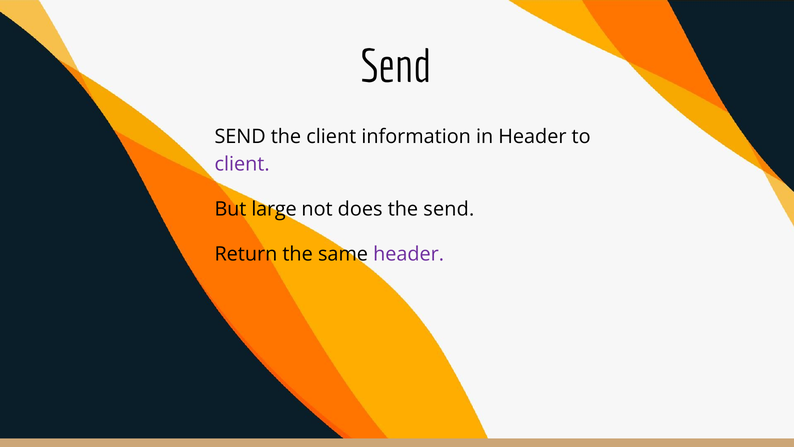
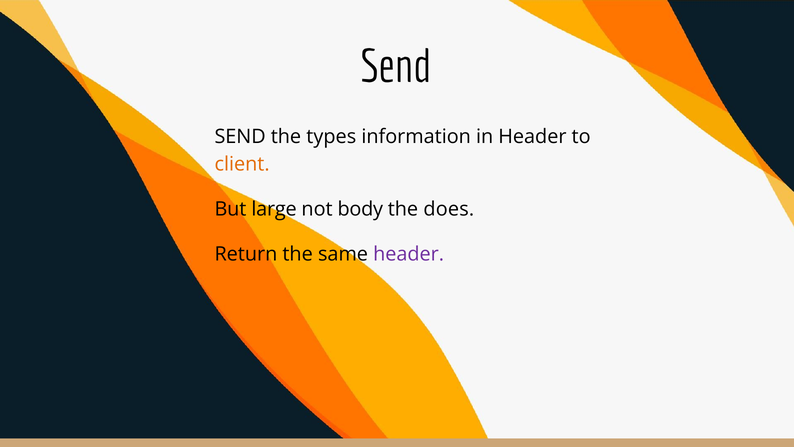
the client: client -> types (331, 137)
client colour: purple -> orange (242, 164)
does: does -> body (360, 209)
the send: send -> does (449, 209)
